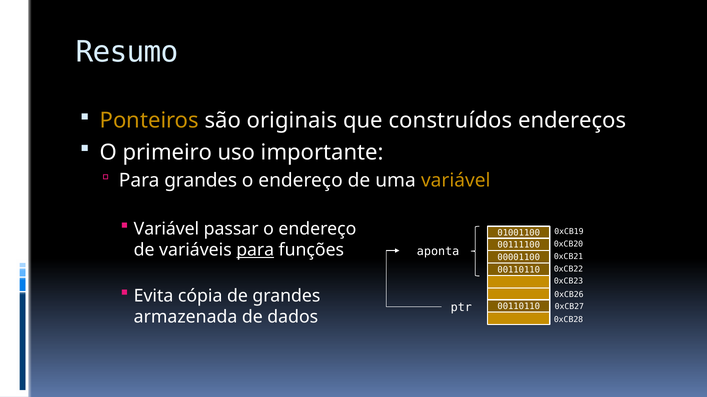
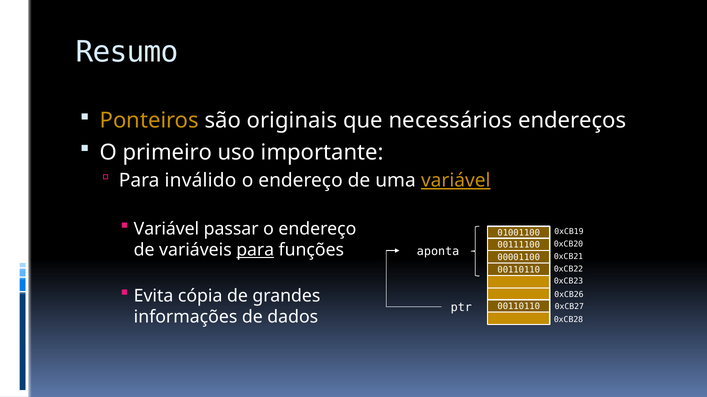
construídos: construídos -> necessários (450, 121)
Para grandes: grandes -> inválido (201, 181)
variável underline: none -> present (456, 181)
armazenada: armazenada -> informações (186, 318)
